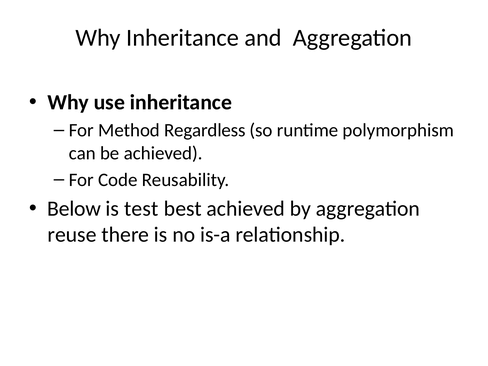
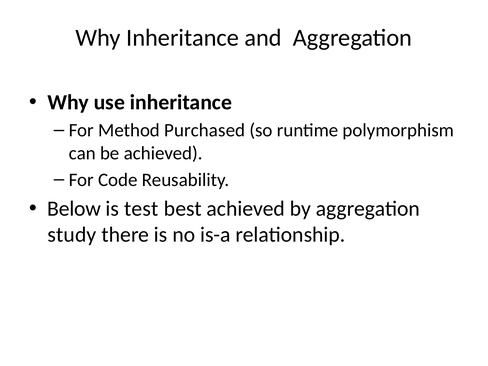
Regardless: Regardless -> Purchased (205, 130)
reuse: reuse -> study (72, 235)
